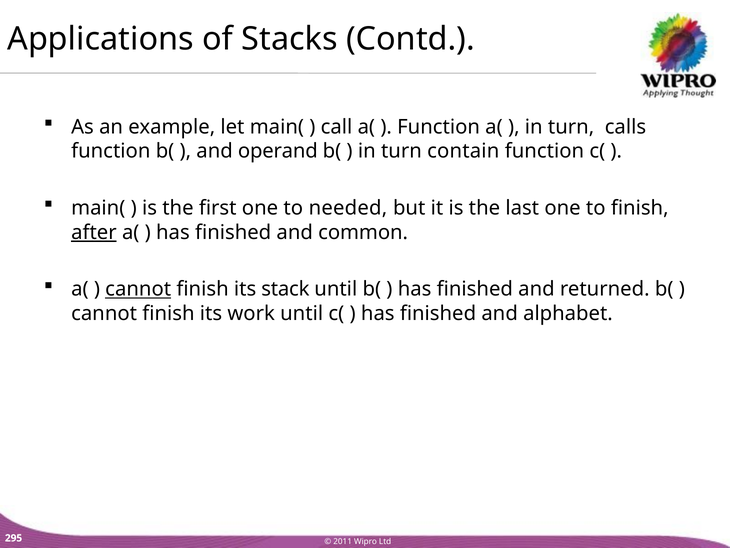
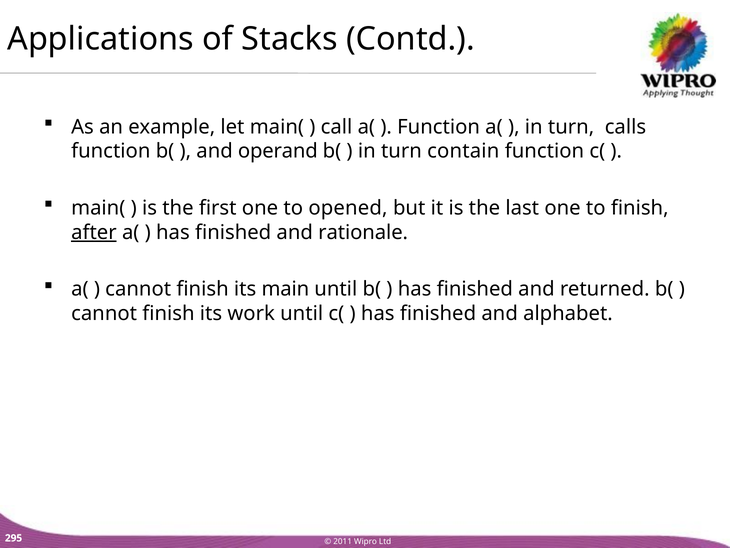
needed: needed -> opened (348, 208)
common: common -> rationale (363, 232)
cannot underline: present -> none (138, 289)
stack: stack -> main (285, 289)
